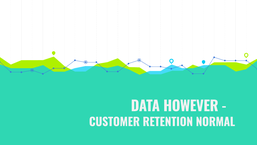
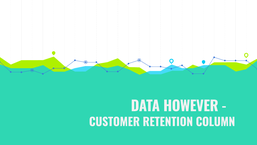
NORMAL: NORMAL -> COLUMN (215, 122)
